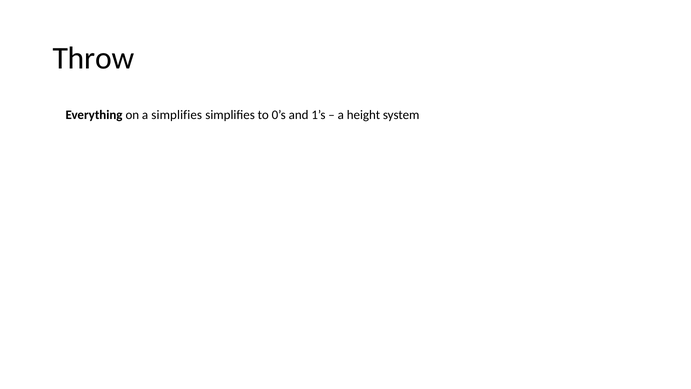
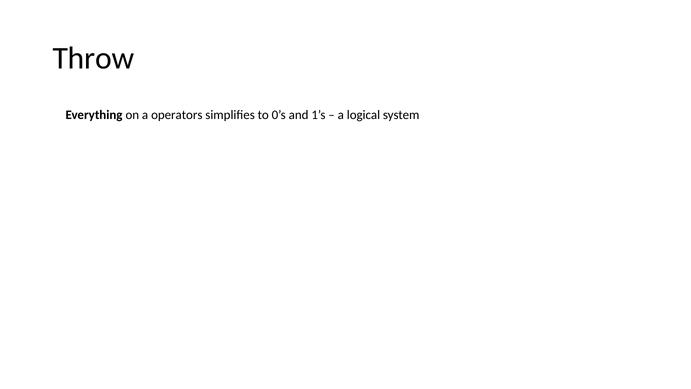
a simplifies: simplifies -> operators (177, 115)
height: height -> logical (363, 115)
